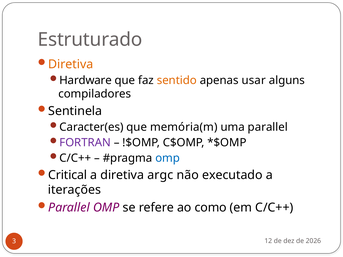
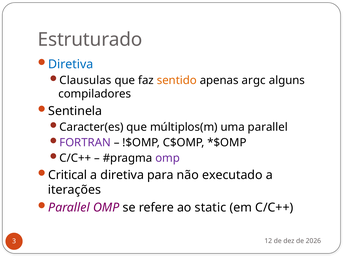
Diretiva colour: orange -> blue (71, 64)
Hardware: Hardware -> Clausulas (85, 80)
usar: usar -> argc (254, 80)
memória(m: memória(m -> múltiplos(m (184, 127)
omp colour: blue -> purple (168, 158)
argc: argc -> para (160, 175)
como: como -> static (211, 208)
